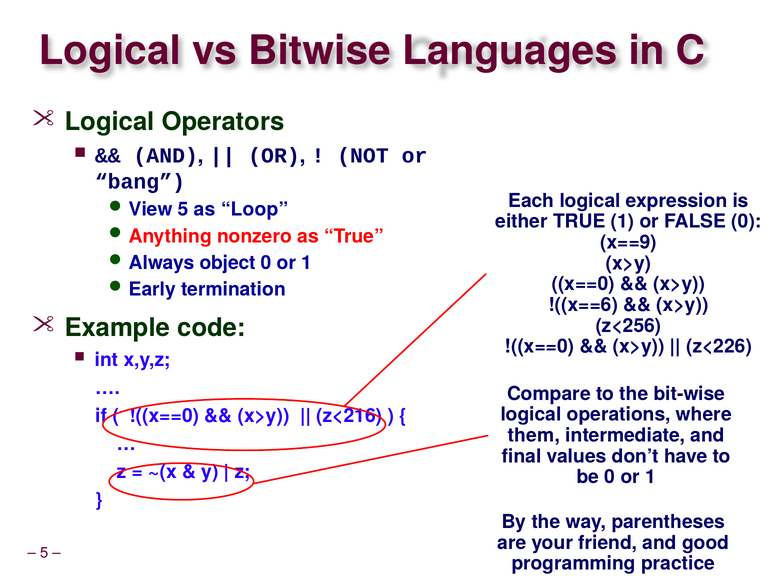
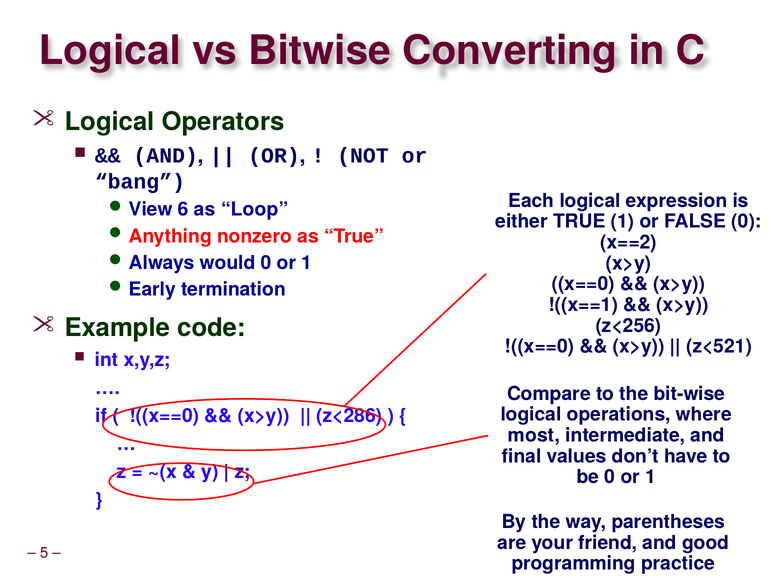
Languages: Languages -> Converting (510, 51)
5: 5 -> 6 (183, 209)
x==9: x==9 -> x==2 (629, 242)
object: object -> would (228, 263)
!((x==6: !((x==6 -> !((x==1 (583, 304)
z<226: z<226 -> z<521 (719, 346)
z<216: z<216 -> z<286 (349, 415)
them: them -> most (534, 435)
